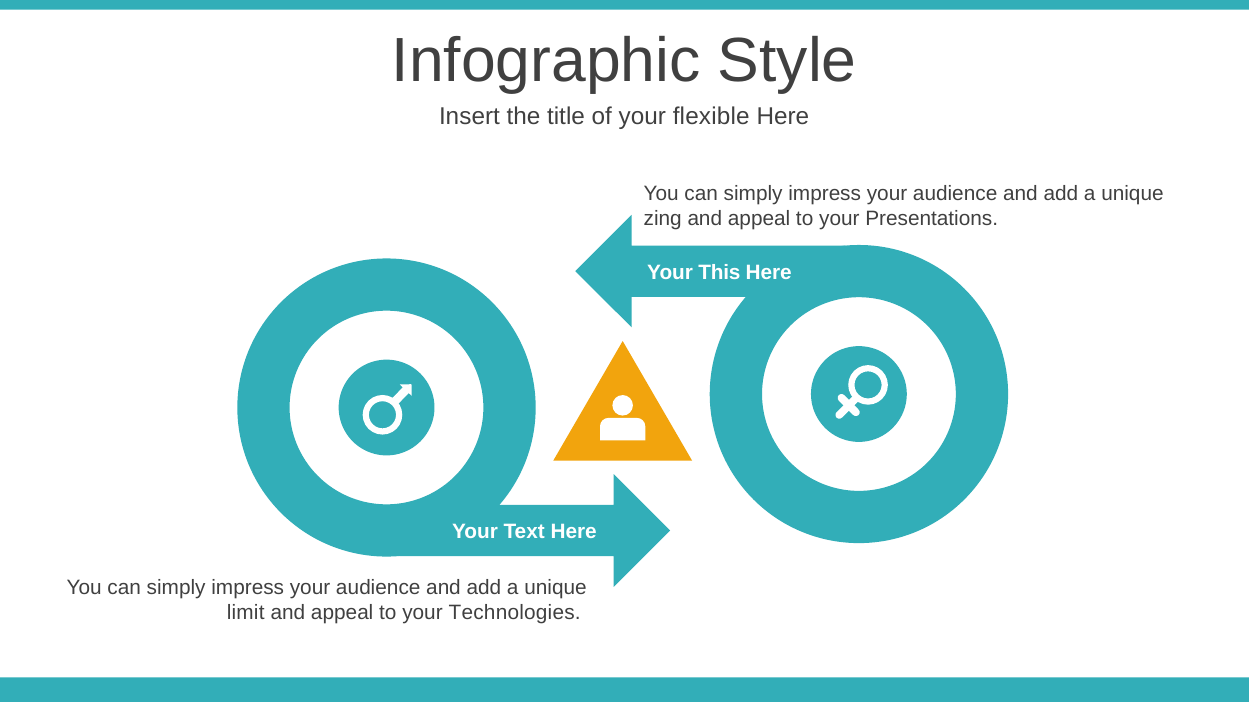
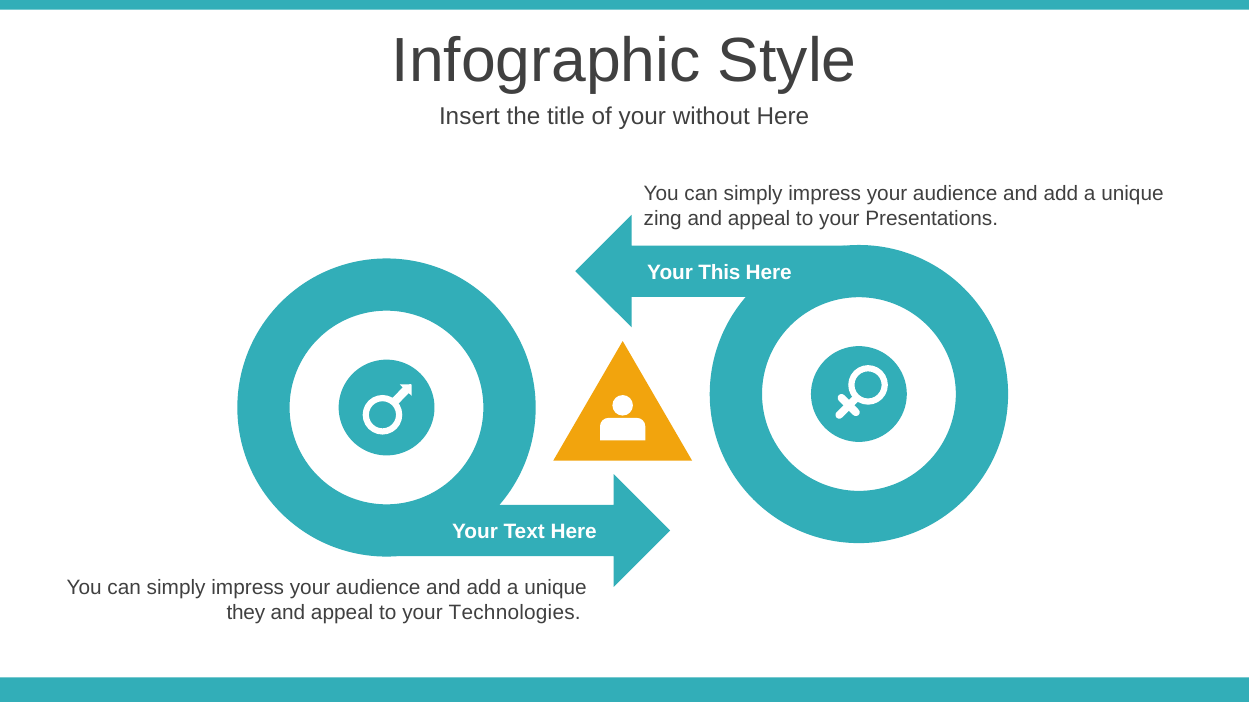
flexible: flexible -> without (711, 117)
limit: limit -> they (246, 613)
